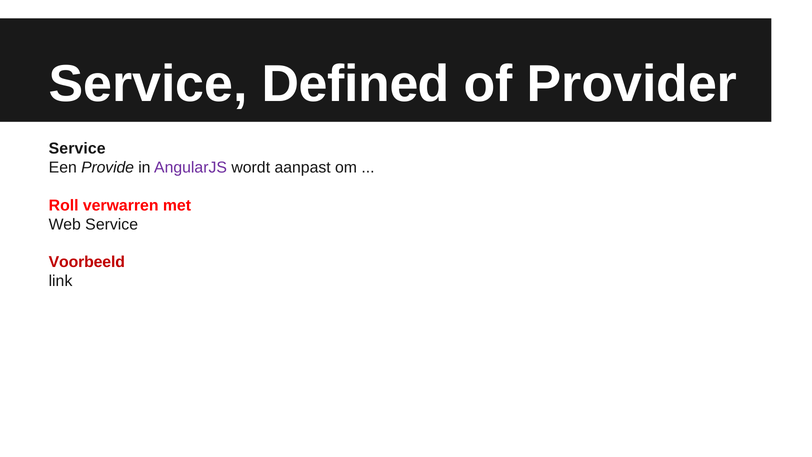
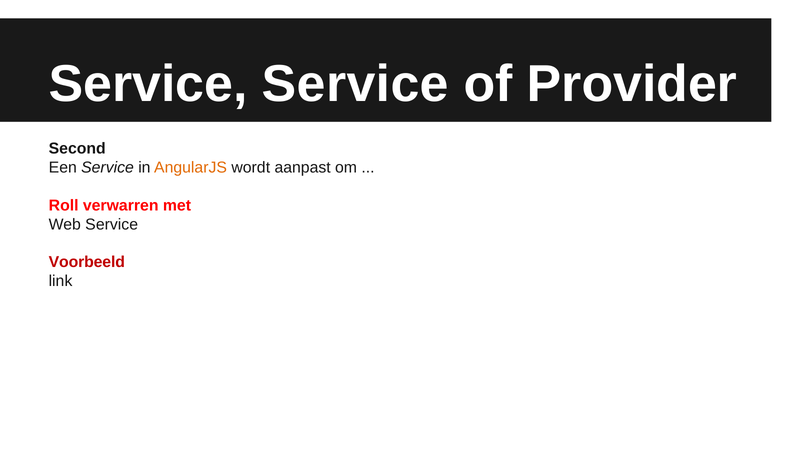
Service Defined: Defined -> Service (355, 84)
Service: Service -> Second (77, 148)
Een Provide: Provide -> Service (108, 167)
AngularJS colour: purple -> orange (191, 167)
